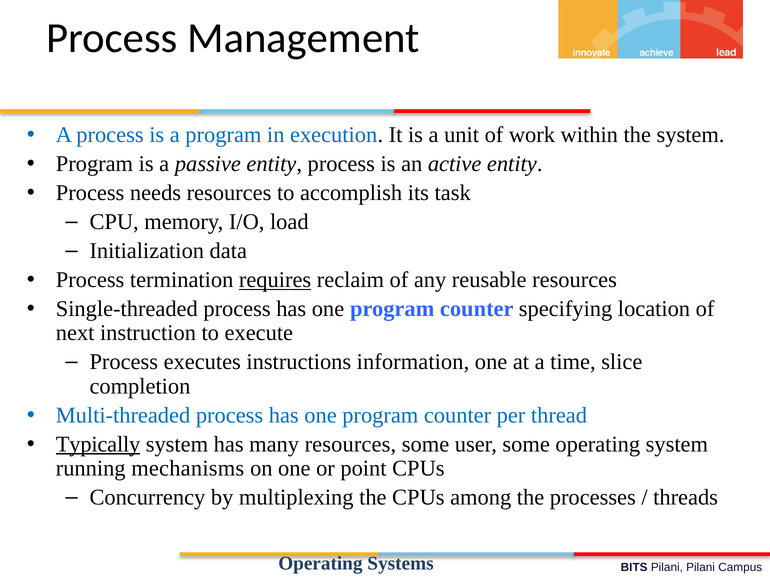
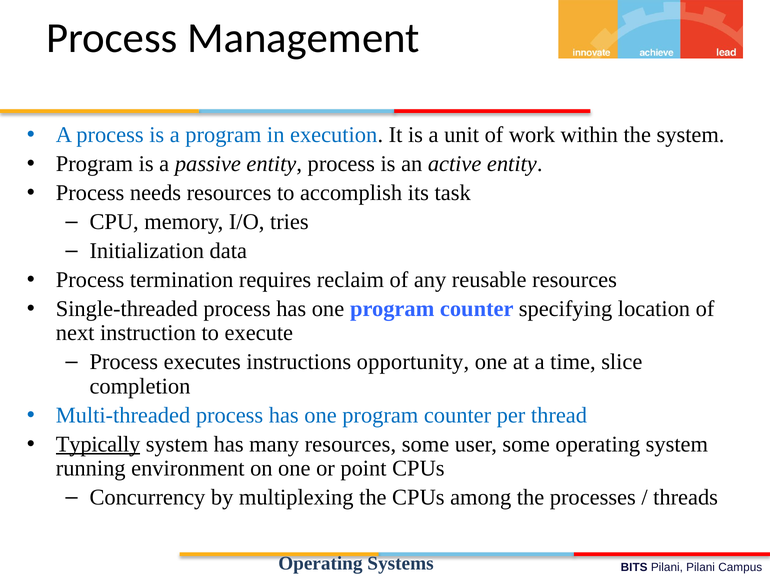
load: load -> tries (289, 222)
requires underline: present -> none (275, 280)
information: information -> opportunity (413, 362)
mechanisms: mechanisms -> environment (188, 468)
